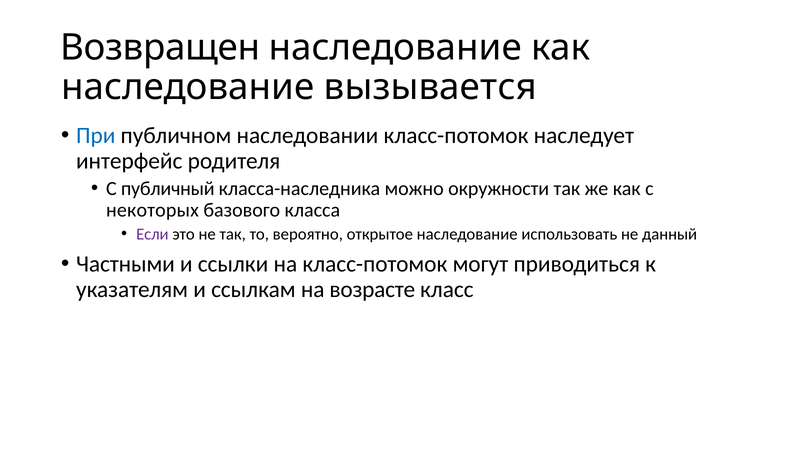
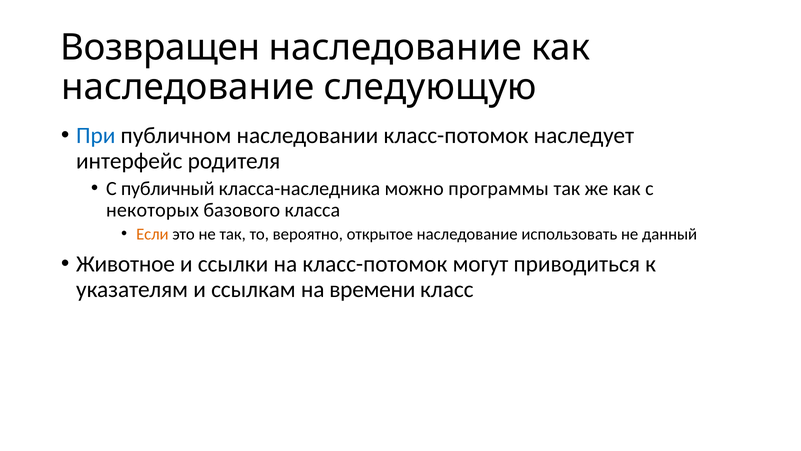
вызывается: вызывается -> следующую (430, 87)
окружности: окружности -> программы (499, 188)
Если colour: purple -> orange (152, 234)
Частными: Частными -> Животное (125, 264)
возрасте: возрасте -> времени (372, 289)
